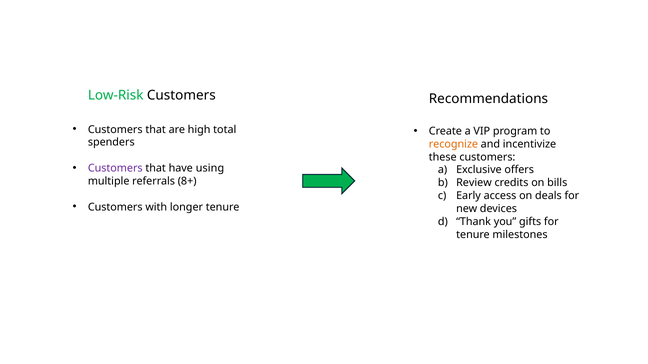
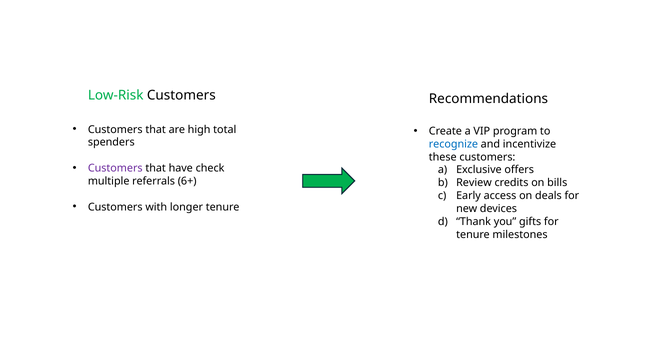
recognize colour: orange -> blue (453, 144)
using: using -> check (210, 168)
8+: 8+ -> 6+ (187, 181)
